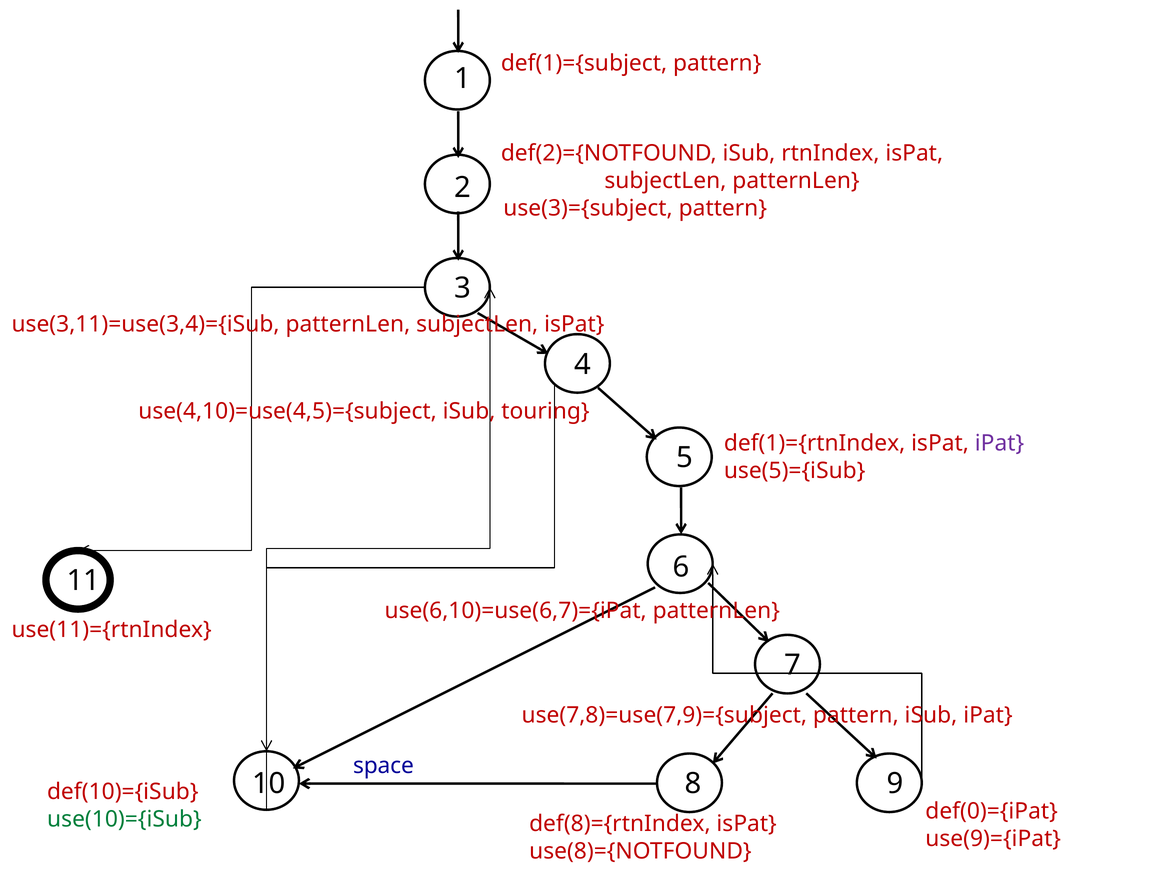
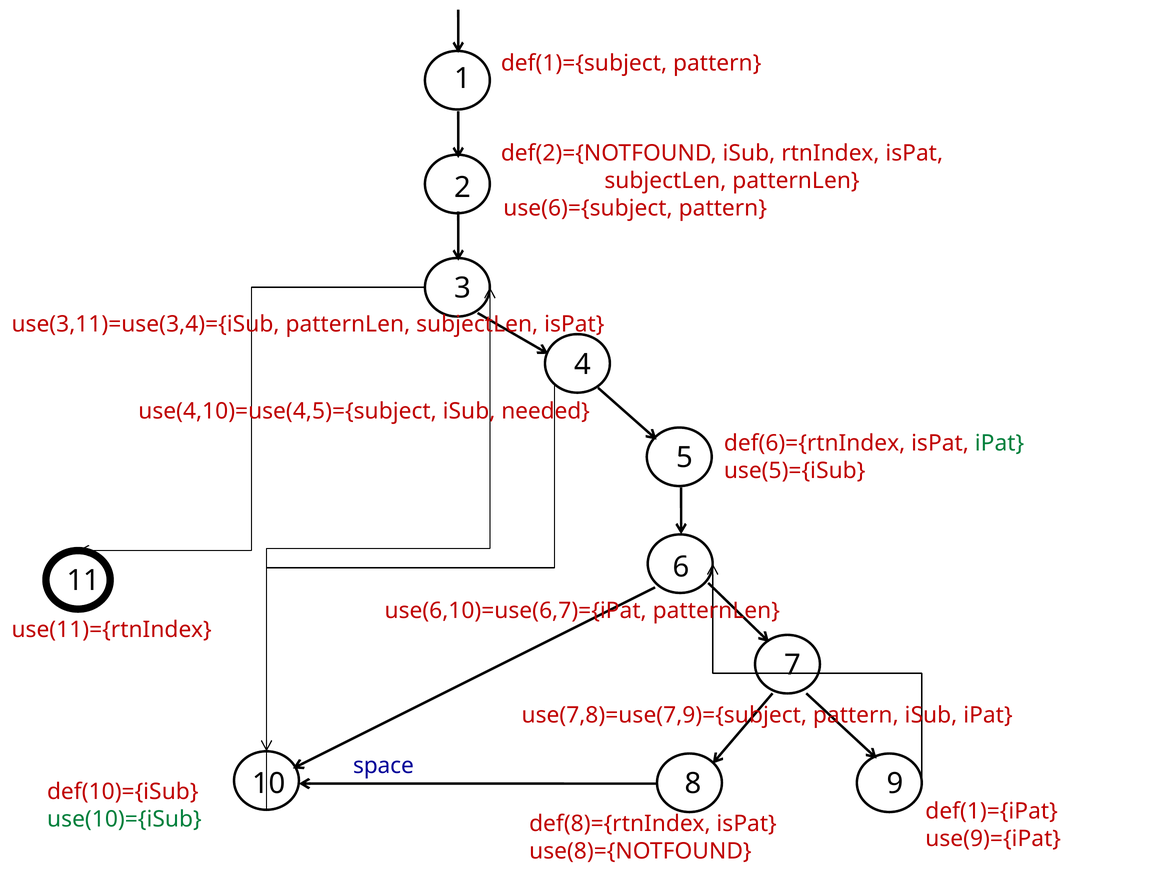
use(3)={subject: use(3)={subject -> use(6)={subject (588, 208)
touring: touring -> needed (546, 411)
def(1)={rtnIndex: def(1)={rtnIndex -> def(6)={rtnIndex (815, 443)
iPat colour: purple -> green (1000, 443)
def(0)={iPat: def(0)={iPat -> def(1)={iPat (992, 811)
